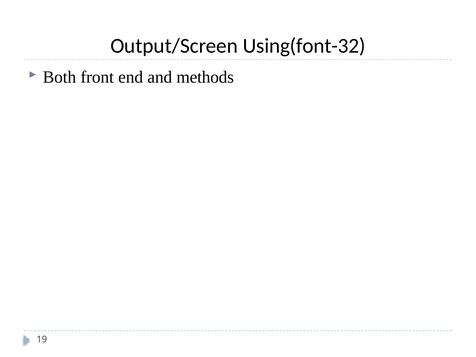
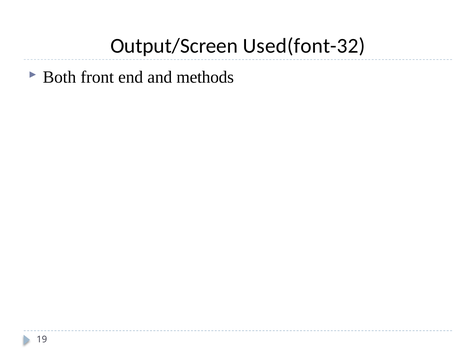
Using(font-32: Using(font-32 -> Used(font-32 (304, 46)
